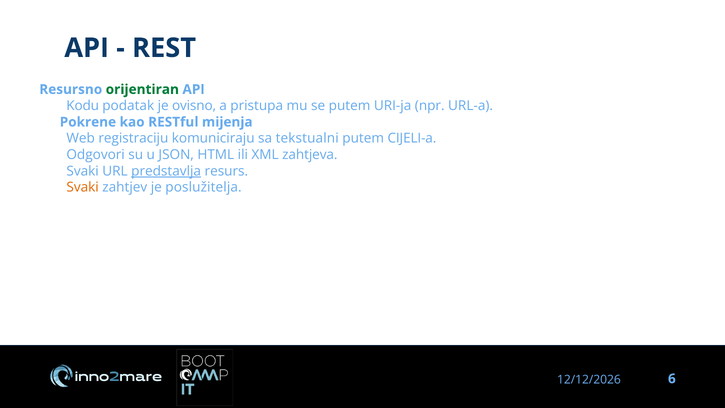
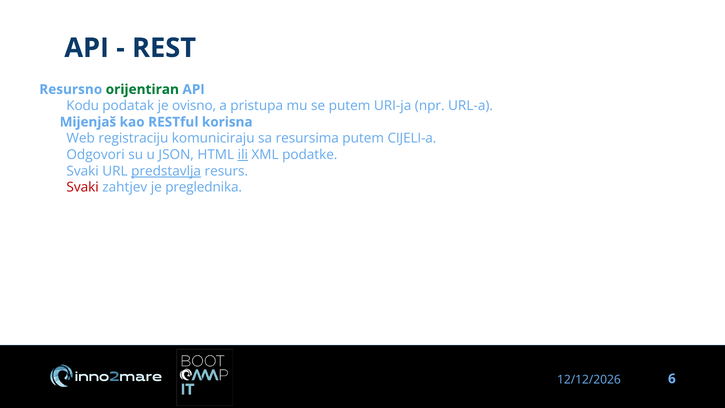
Pokrene: Pokrene -> Mijenjaš (88, 122)
mijenja: mijenja -> korisna (227, 122)
tekstualni: tekstualni -> resursima (307, 138)
ili underline: none -> present (243, 155)
zahtjeva: zahtjeva -> podatke (310, 155)
Svaki colour: orange -> red (83, 187)
poslužitelja: poslužitelja -> preglednika (204, 187)
